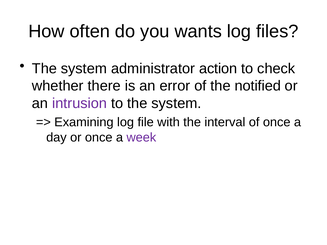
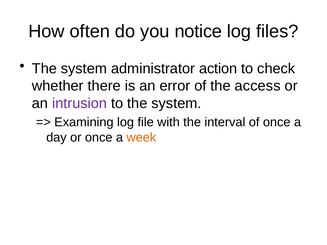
wants: wants -> notice (198, 32)
notified: notified -> access (258, 86)
week colour: purple -> orange (141, 138)
